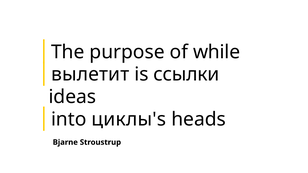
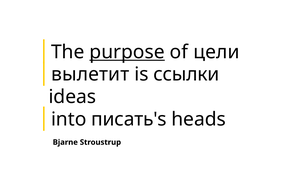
purpose underline: none -> present (127, 52)
while: while -> цели (216, 52)
циклы's: циклы's -> писать's (129, 119)
